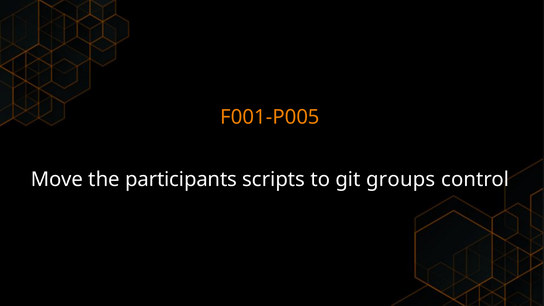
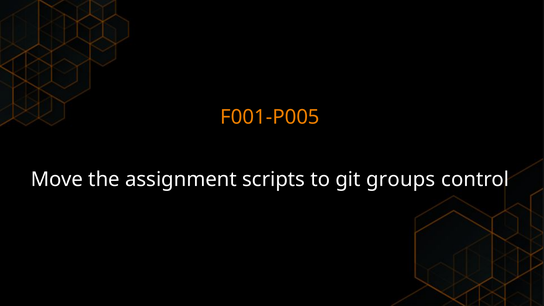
participants: participants -> assignment (181, 179)
